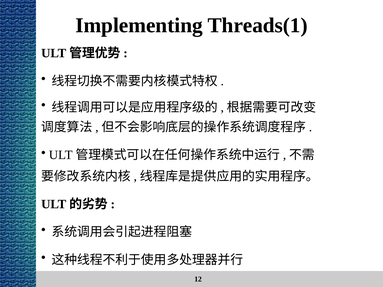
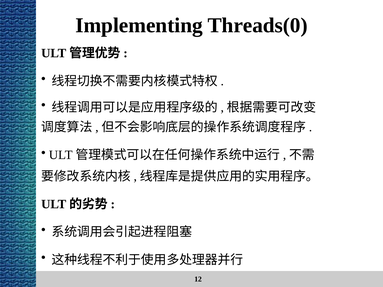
Threads(1: Threads(1 -> Threads(0 (258, 25)
